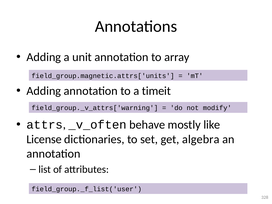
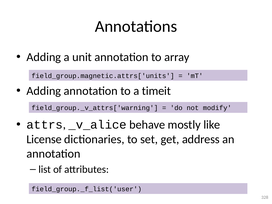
_v_often: _v_often -> _v_alice (98, 125)
algebra: algebra -> address (201, 139)
